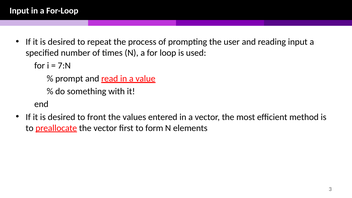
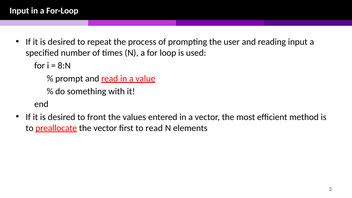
7:N: 7:N -> 8:N (64, 66)
to form: form -> read (154, 128)
